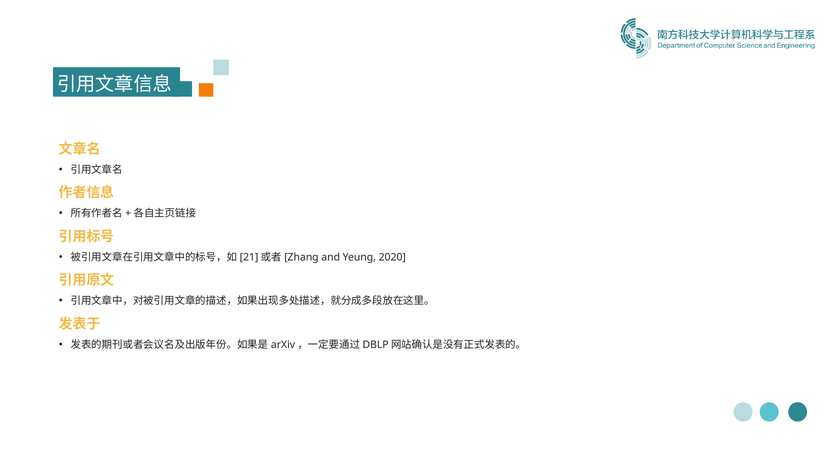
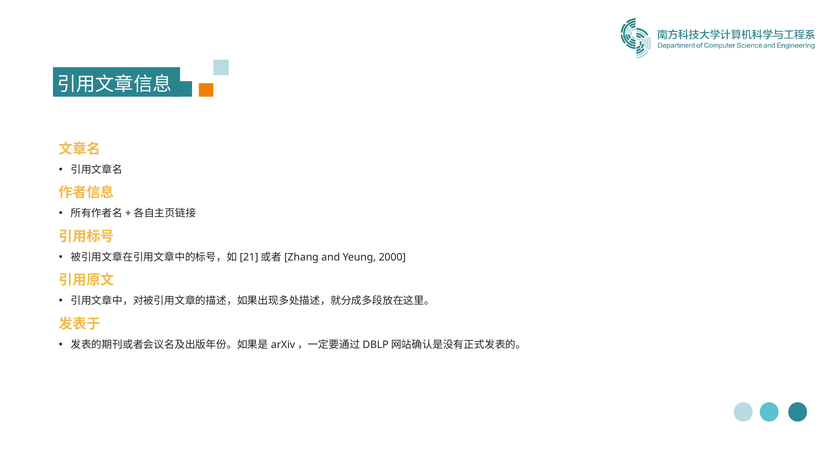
2020: 2020 -> 2000 (392, 257)
